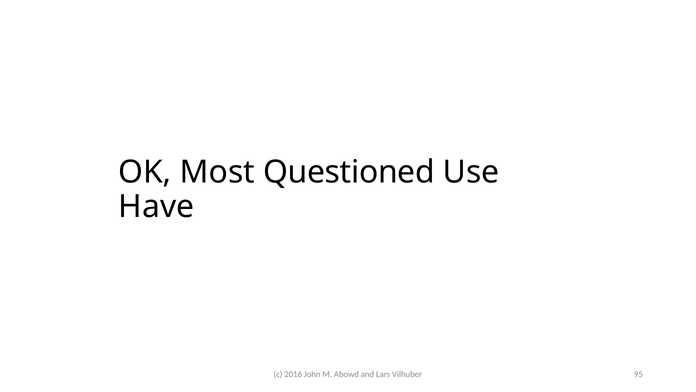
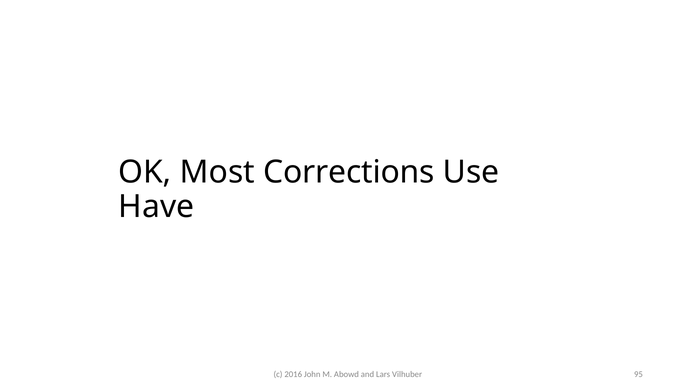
Questioned: Questioned -> Corrections (349, 172)
